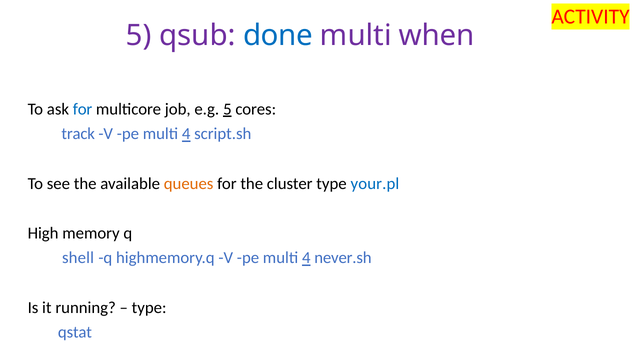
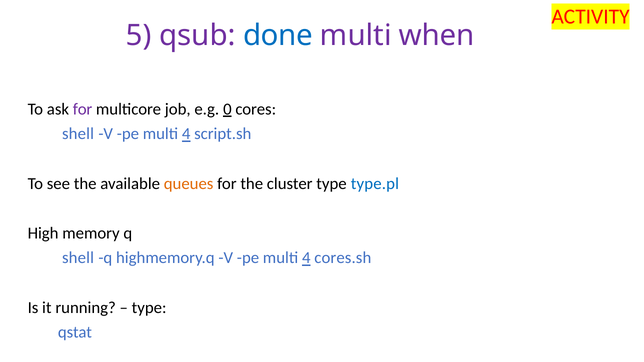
for colour: blue -> purple (83, 109)
e.g 5: 5 -> 0 (227, 109)
track: track -> shell (78, 134)
your.pl: your.pl -> type.pl (375, 184)
never.sh: never.sh -> cores.sh (343, 258)
